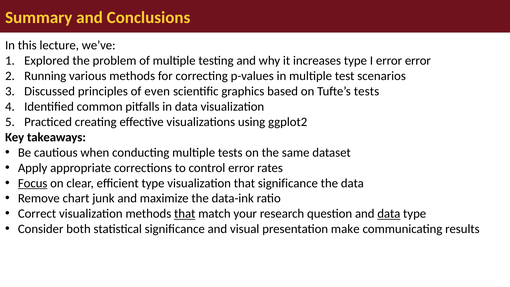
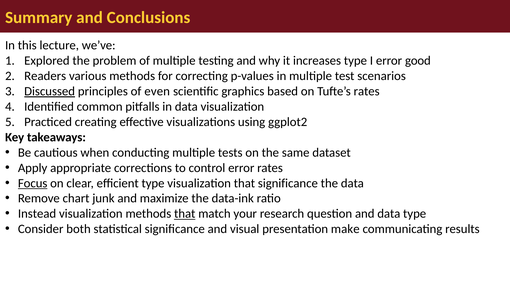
error error: error -> good (418, 61)
Running: Running -> Readers (45, 76)
Discussed underline: none -> present (50, 91)
Tufte’s tests: tests -> rates (367, 91)
Correct: Correct -> Instead (37, 214)
data underline: present -> none (389, 214)
